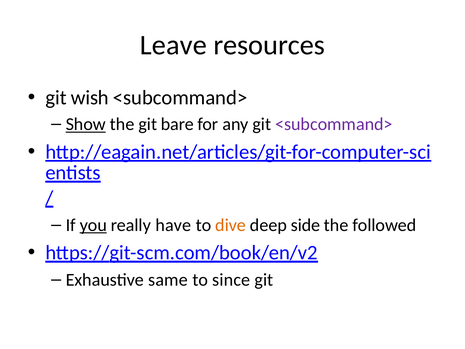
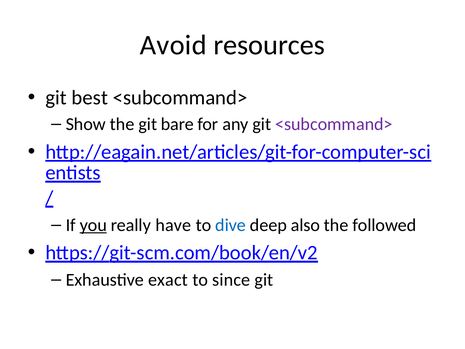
Leave: Leave -> Avoid (173, 45)
wish: wish -> best (90, 98)
Show underline: present -> none (86, 124)
dive colour: orange -> blue (231, 225)
side: side -> also (305, 225)
same: same -> exact (168, 280)
